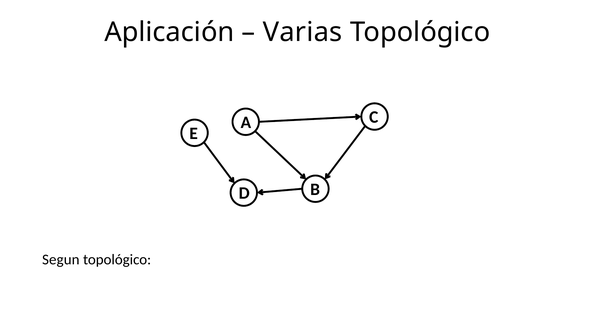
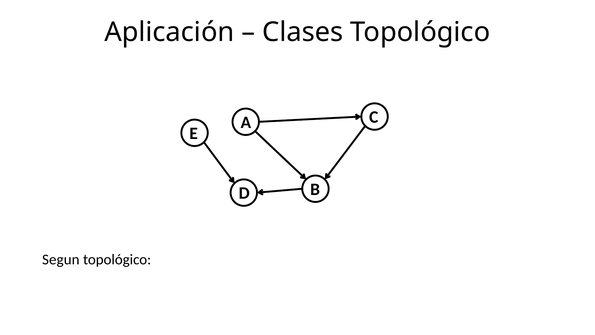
Varias: Varias -> Clases (303, 32)
